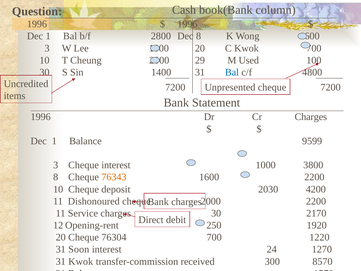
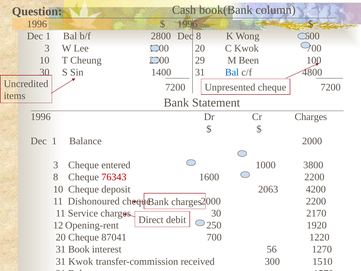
Used: Used -> Been (249, 60)
Balance 9599: 9599 -> 2000 (312, 141)
Cheque interest: interest -> entered (116, 165)
76343 colour: orange -> red (114, 177)
2030: 2030 -> 2063 (268, 189)
76304: 76304 -> 87041 (114, 237)
Soon: Soon -> Book (79, 249)
24: 24 -> 56 (272, 249)
8570: 8570 -> 1510 (322, 261)
